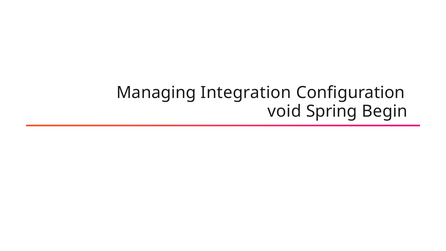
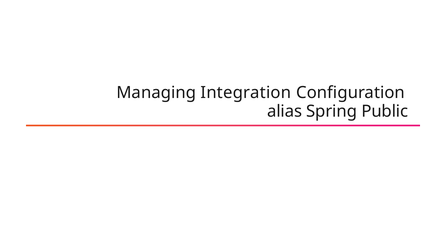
void: void -> alias (285, 111)
Begin: Begin -> Public (385, 111)
